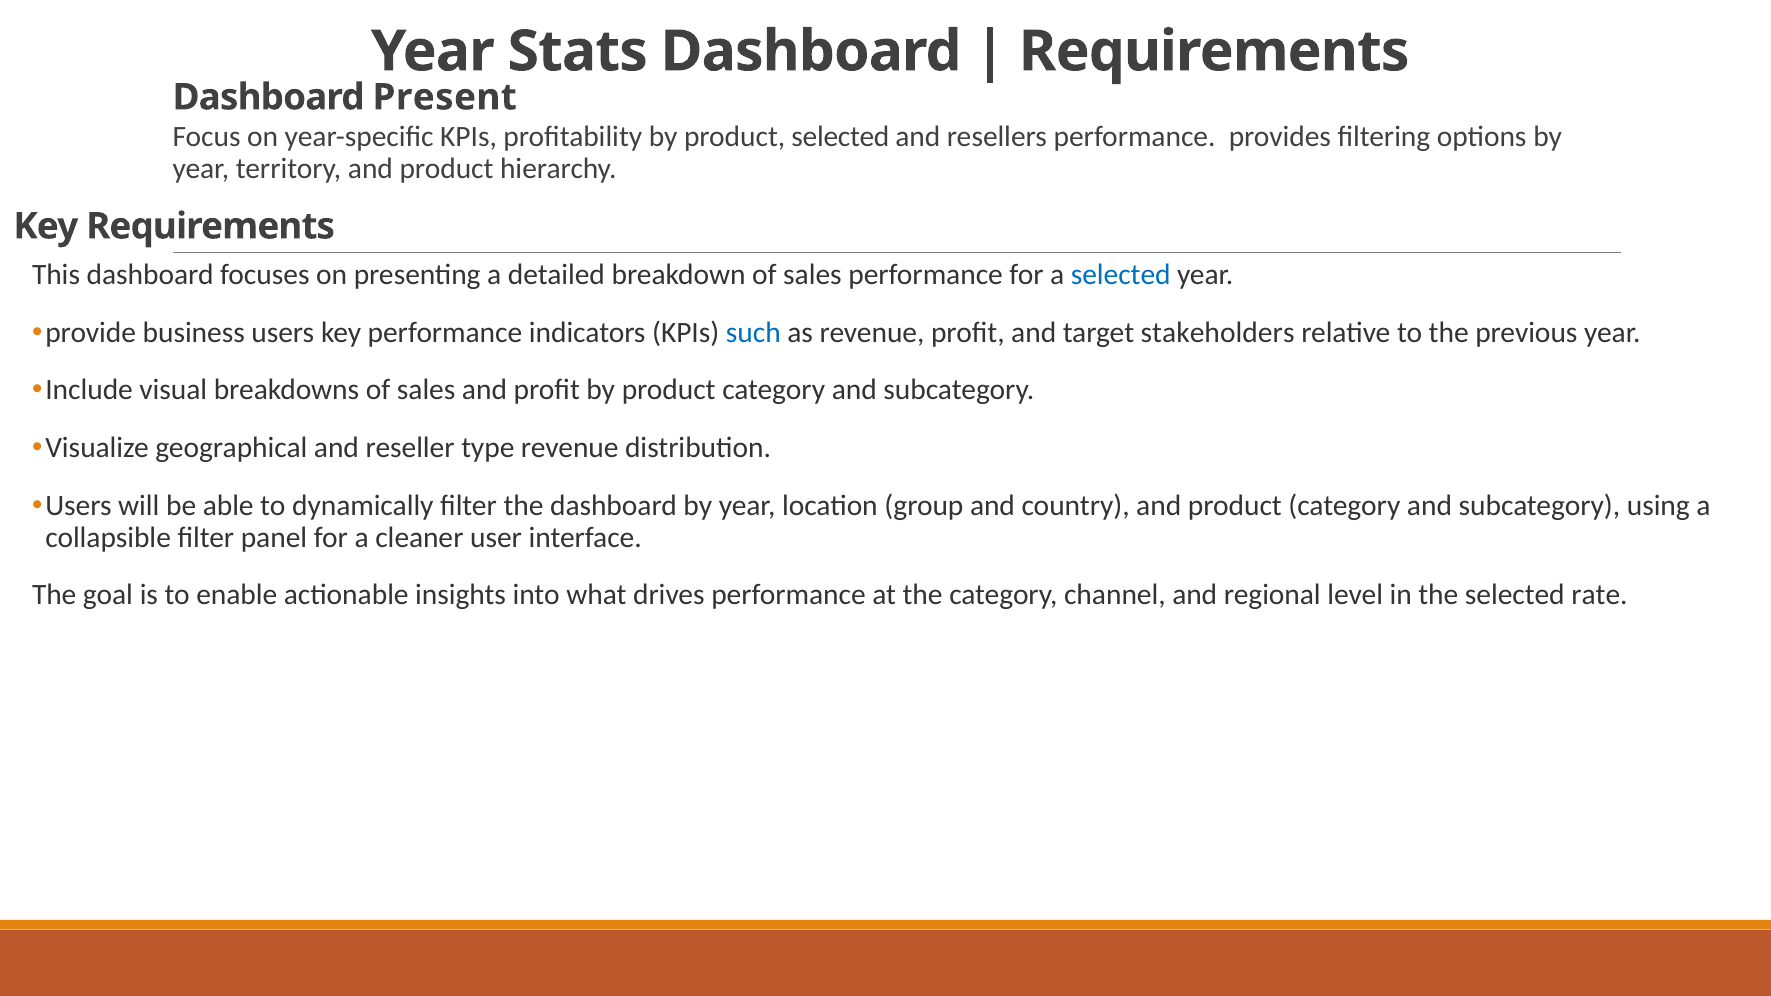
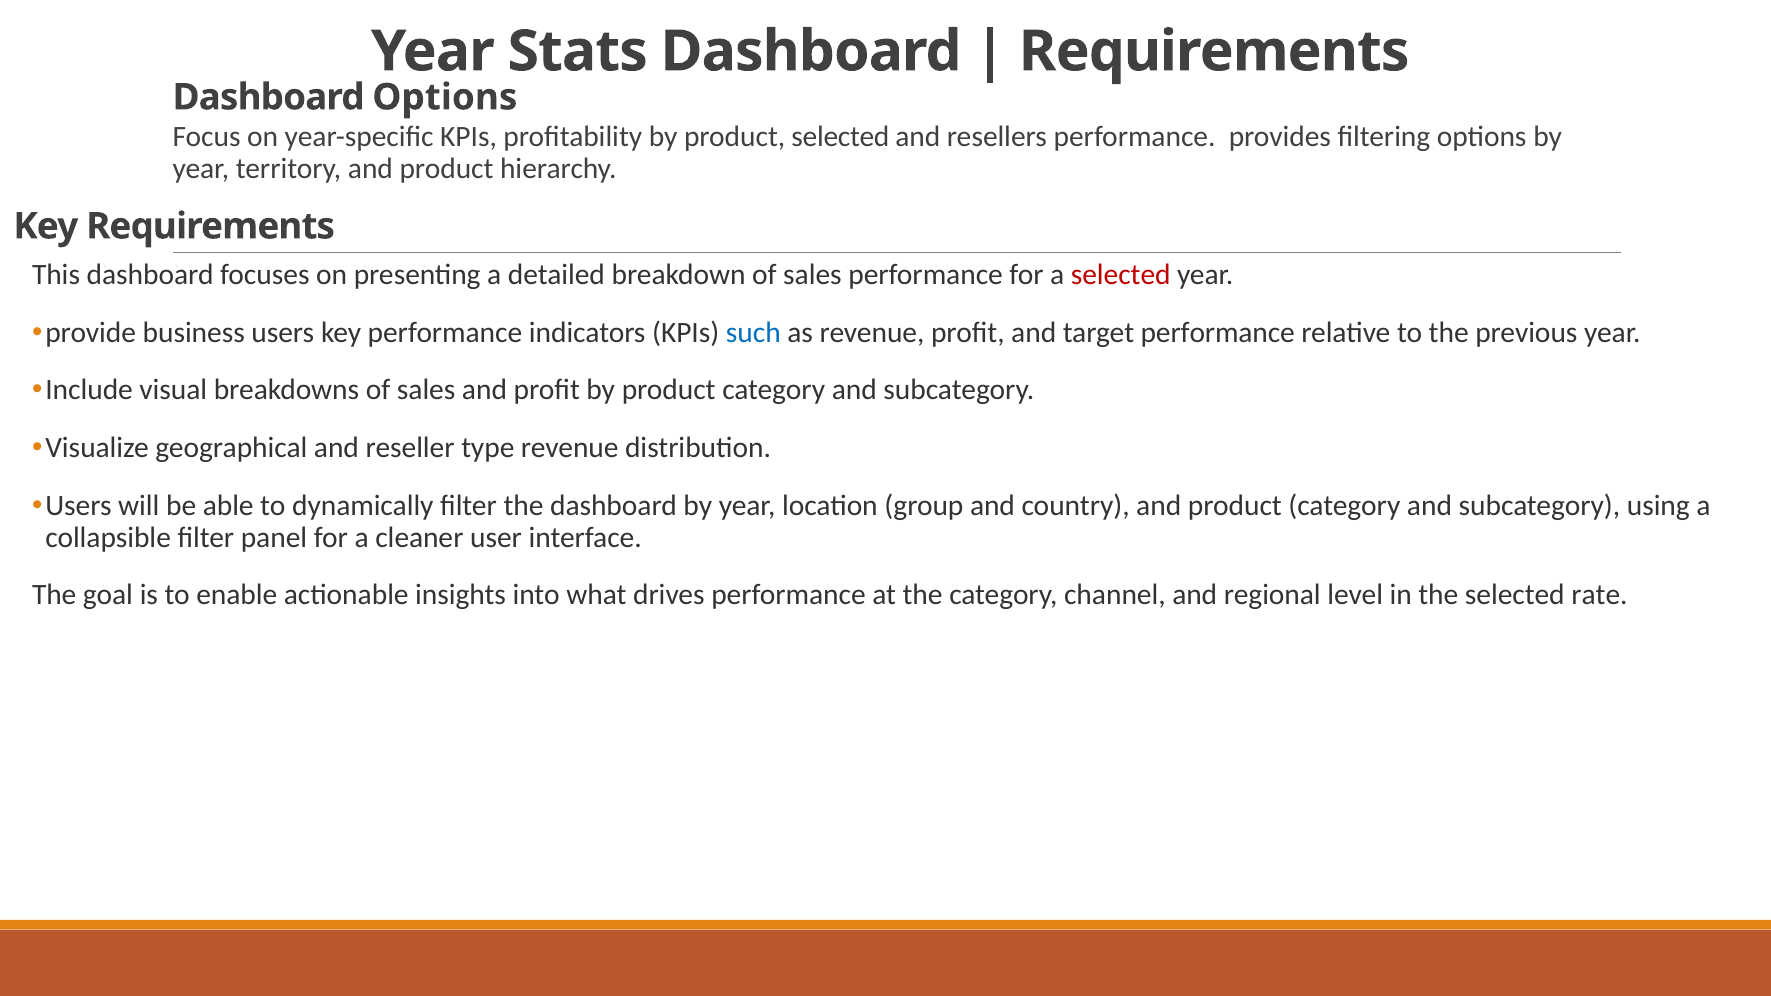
Dashboard Present: Present -> Options (445, 97)
selected colour: blue -> red (1121, 275)
target stakeholders: stakeholders -> performance (1218, 333)
